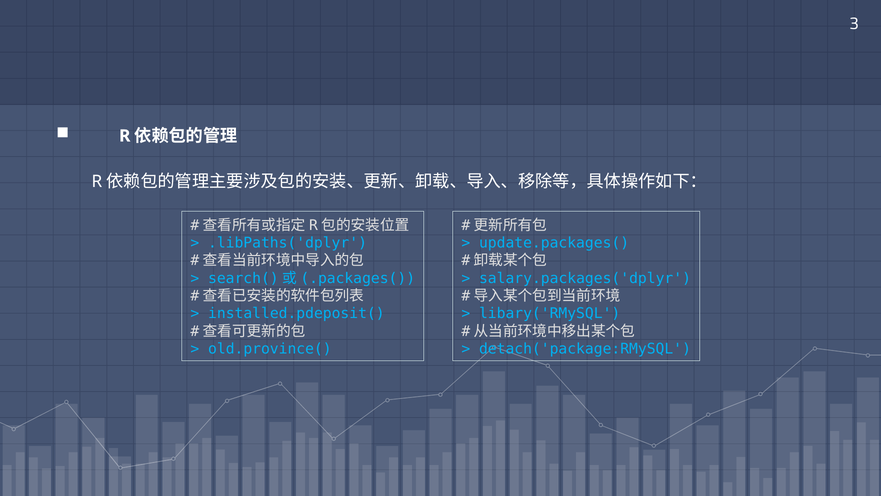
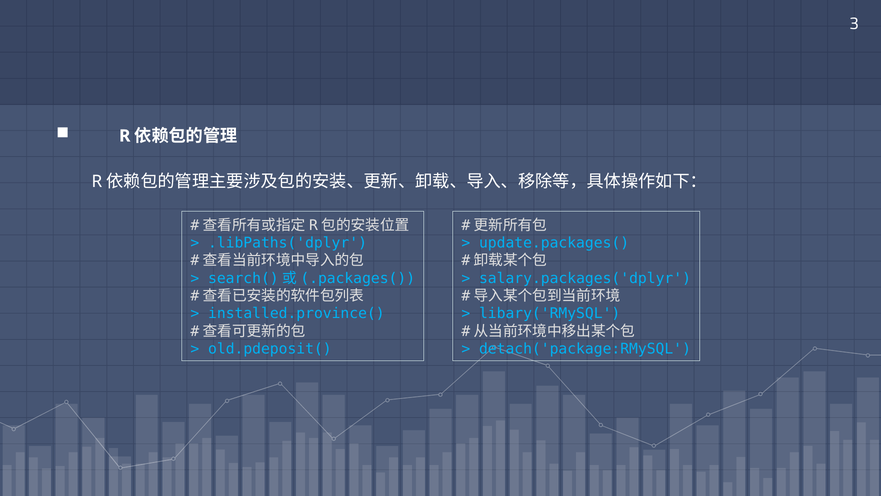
installed.pdeposit(: installed.pdeposit( -> installed.province( (296, 313)
old.province(: old.province( -> old.pdeposit( (270, 349)
